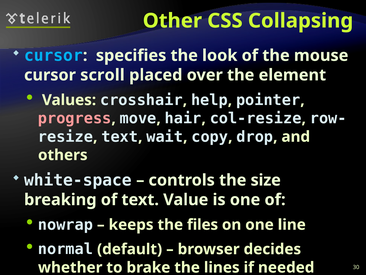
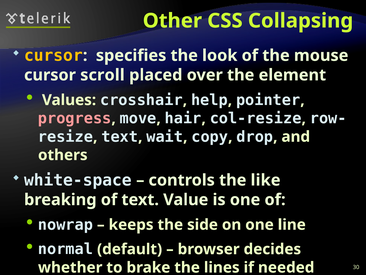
cursor colour: light blue -> yellow (53, 55)
size: size -> like (266, 180)
files: files -> side (202, 224)
